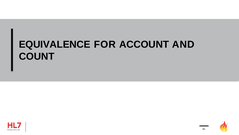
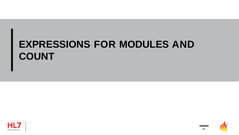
EQUIVALENCE: EQUIVALENCE -> EXPRESSIONS (55, 44)
ACCOUNT: ACCOUNT -> MODULES (144, 44)
